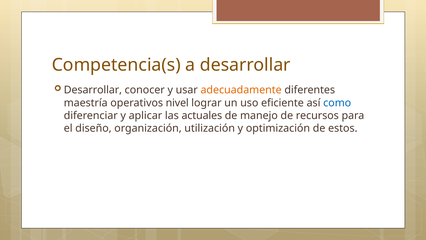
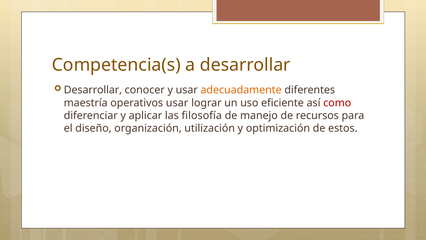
operativos nivel: nivel -> usar (177, 103)
como colour: blue -> red (337, 103)
actuales: actuales -> filosofía (202, 115)
